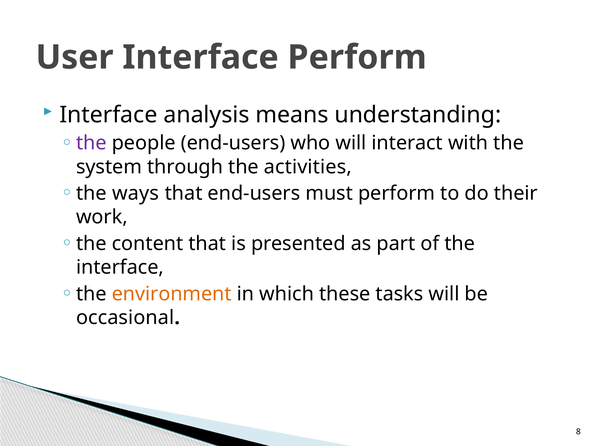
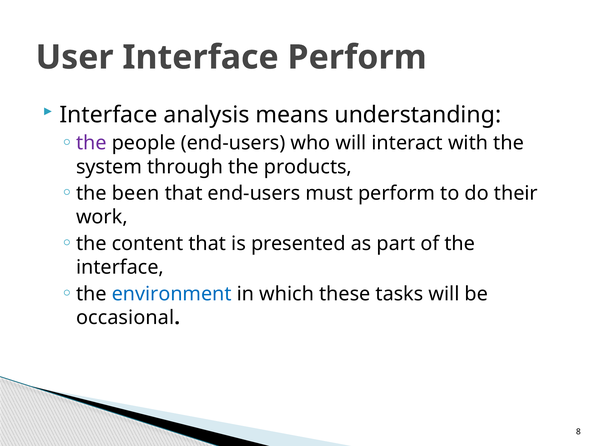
activities: activities -> products (308, 167)
ways: ways -> been (136, 193)
environment colour: orange -> blue (172, 294)
